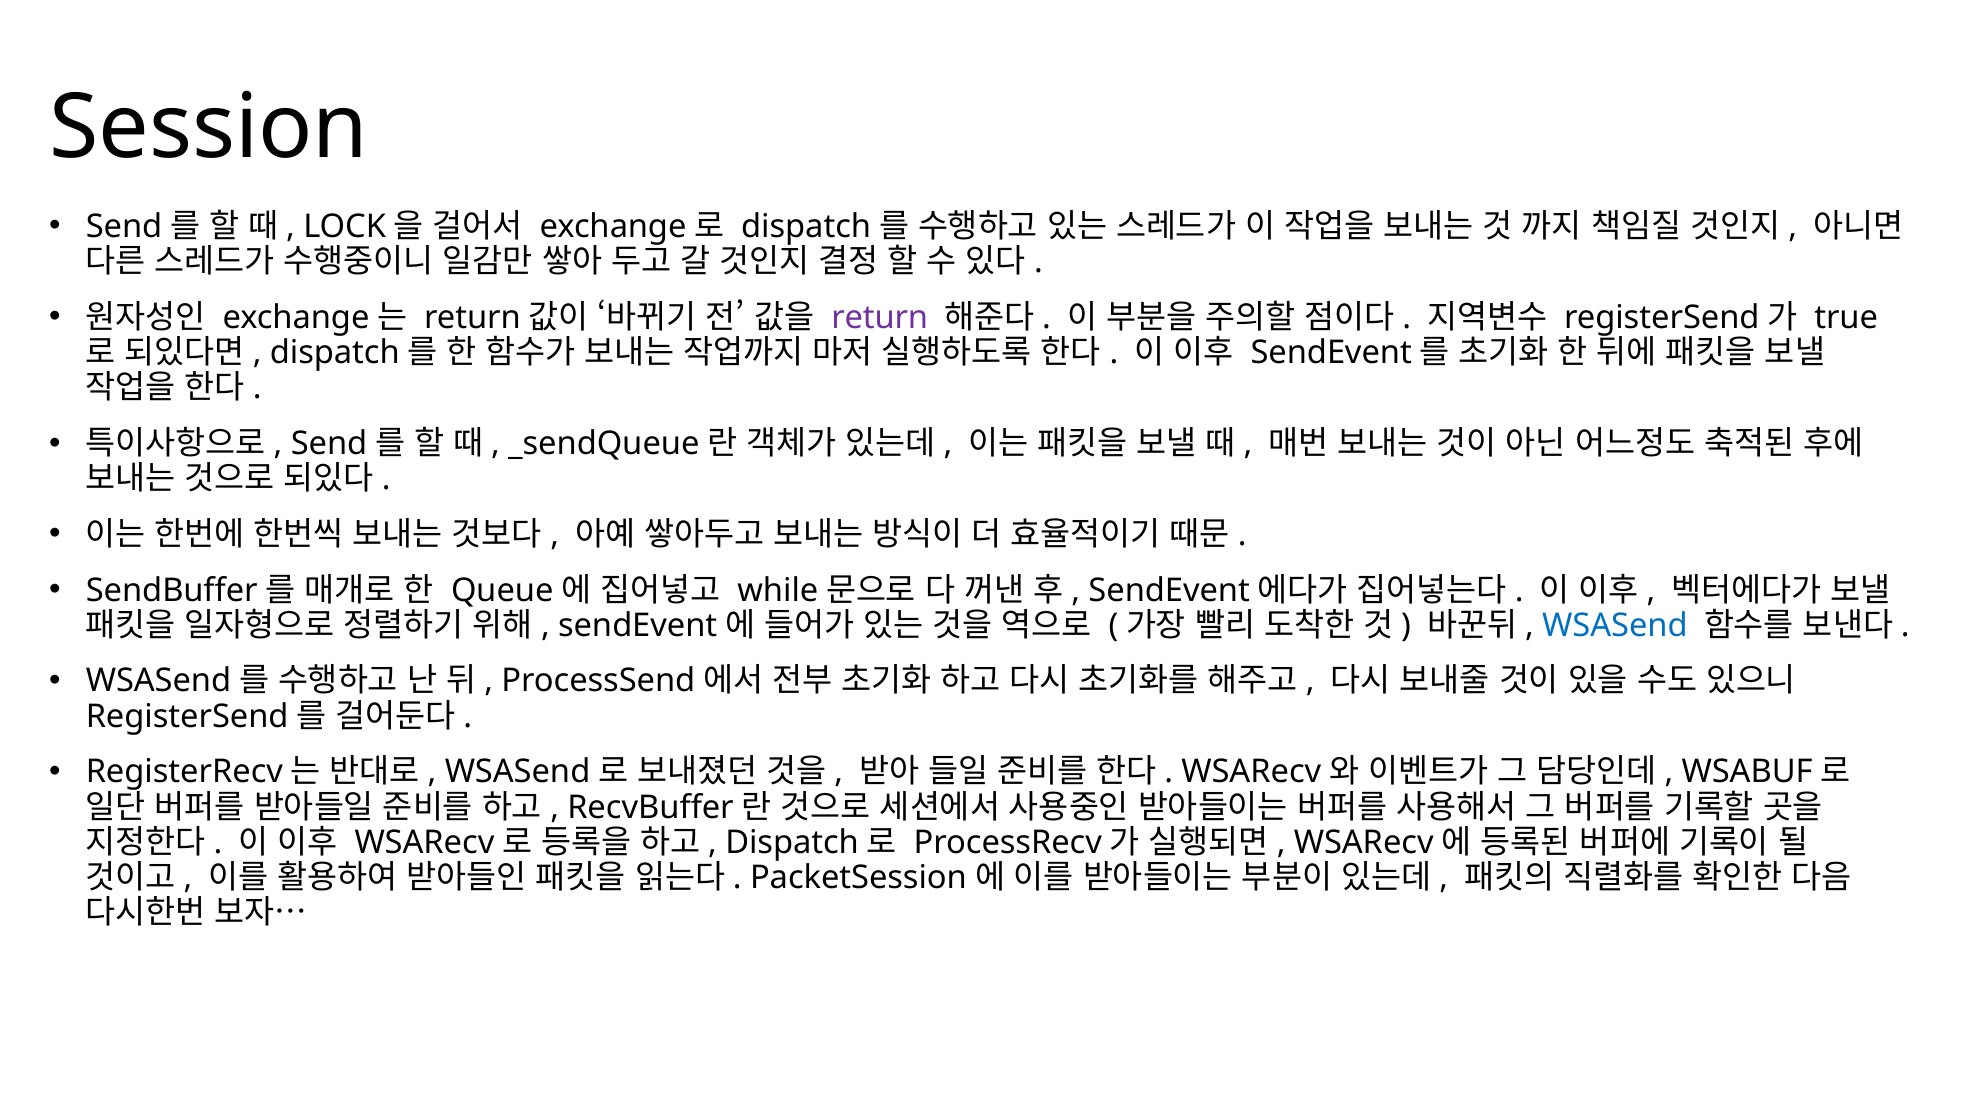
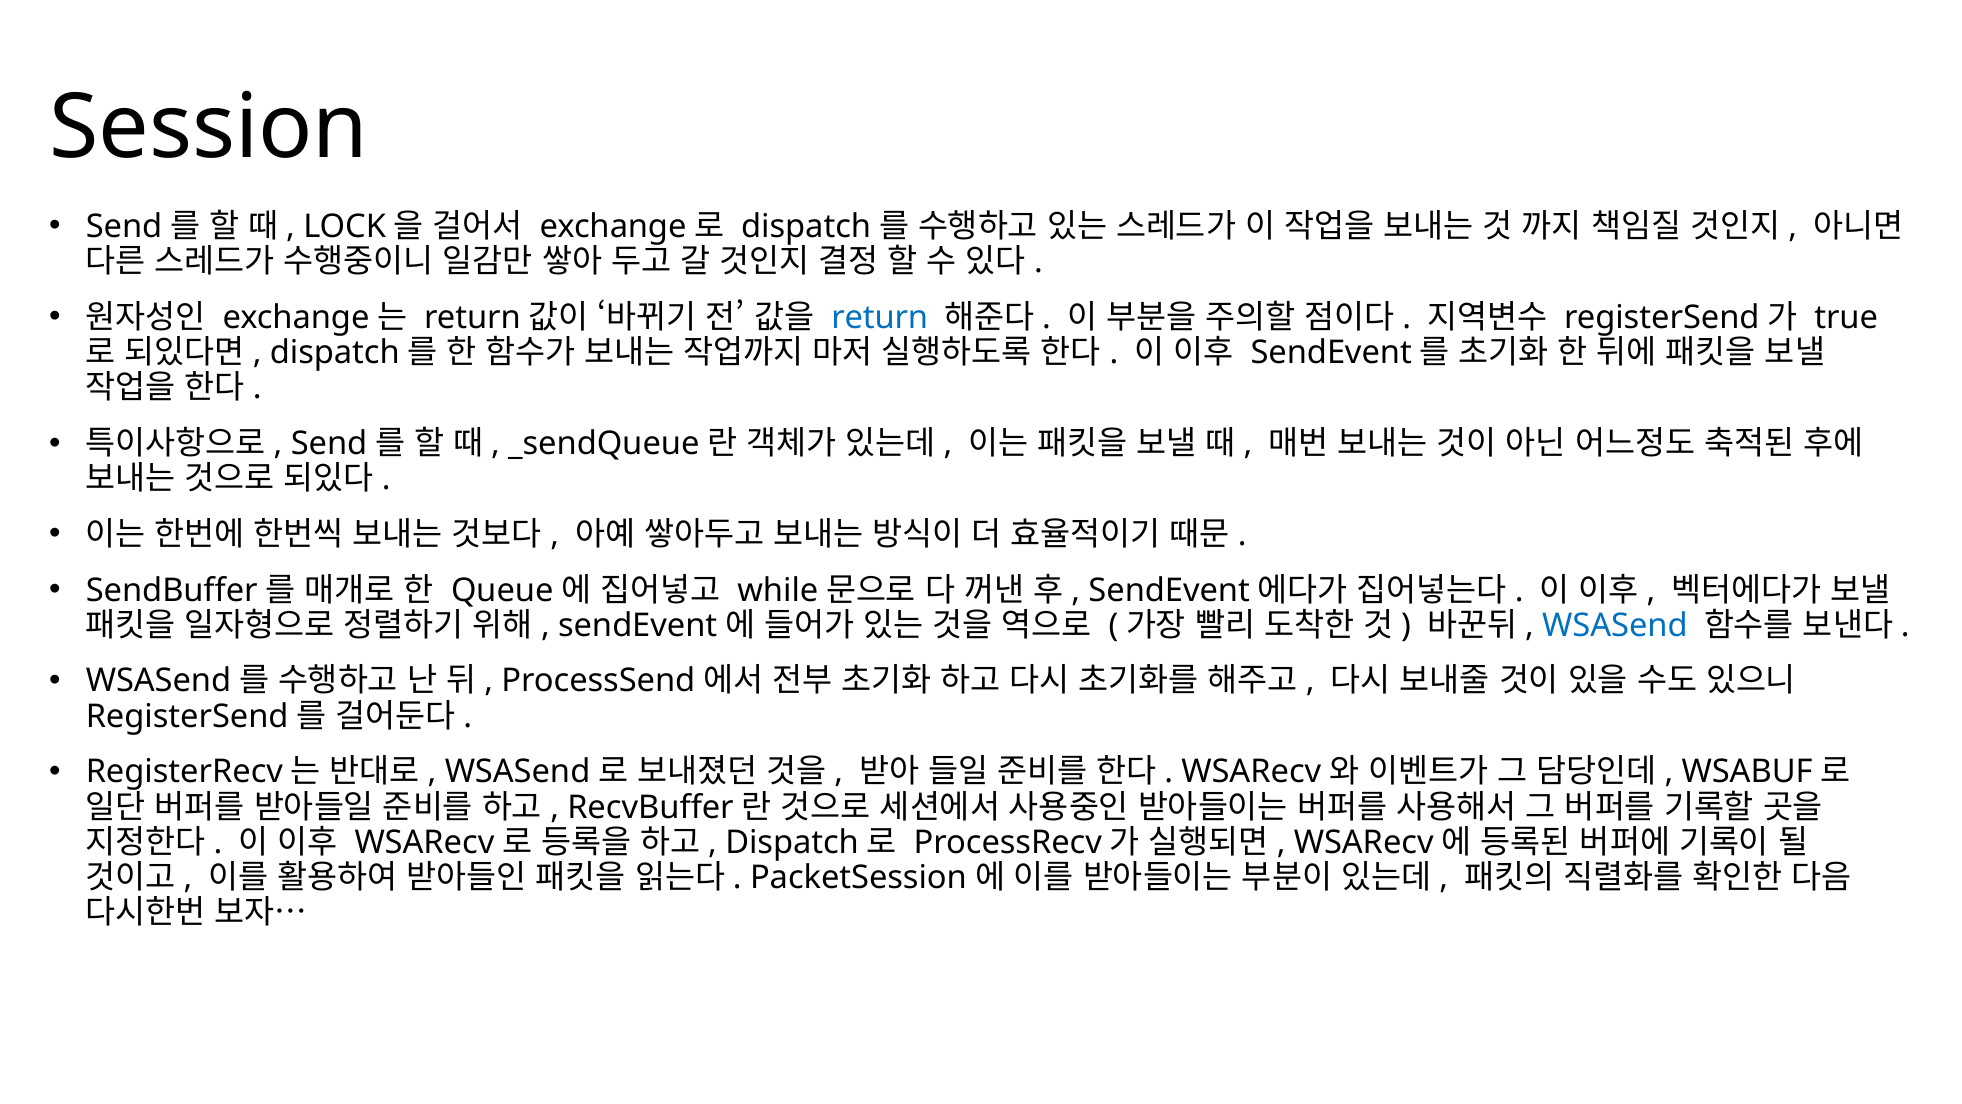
return colour: purple -> blue (880, 317)
